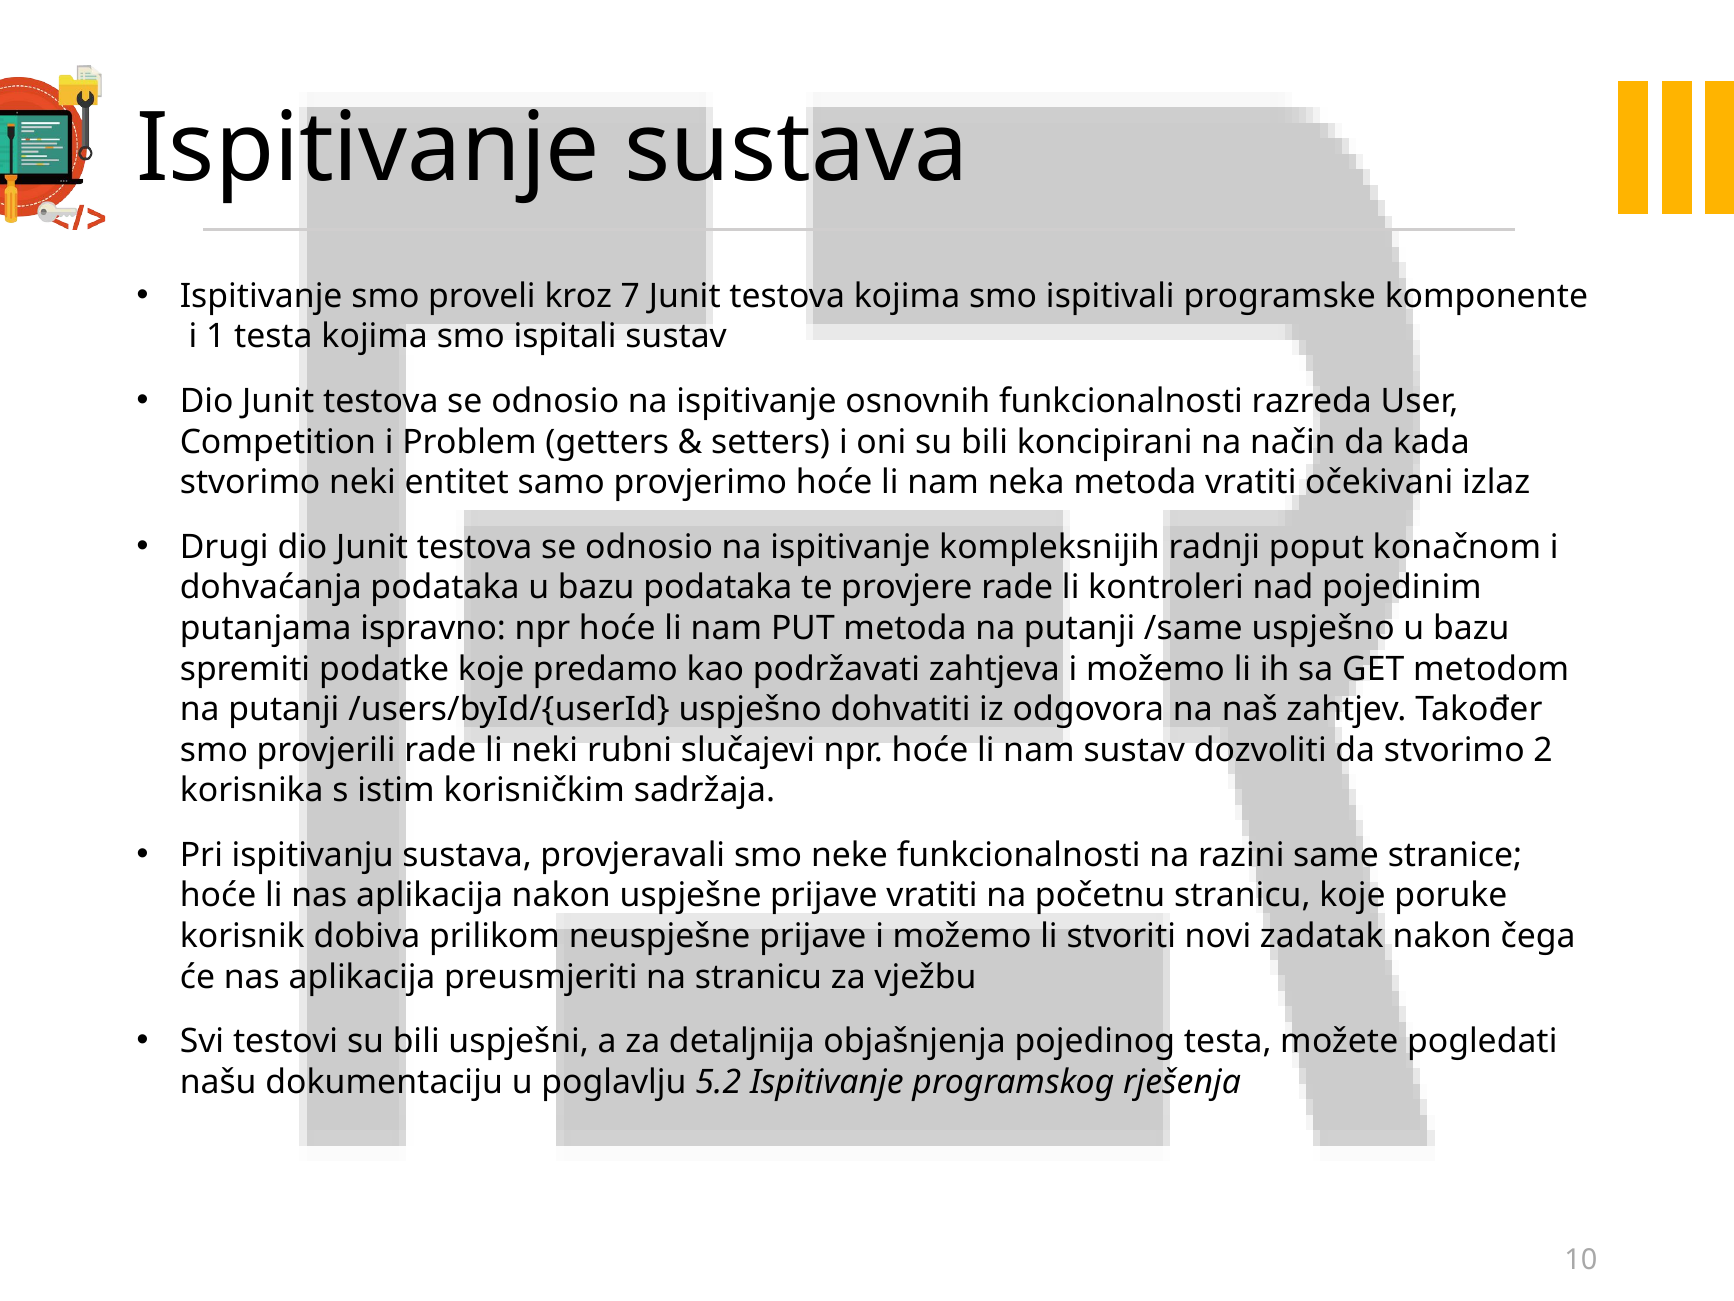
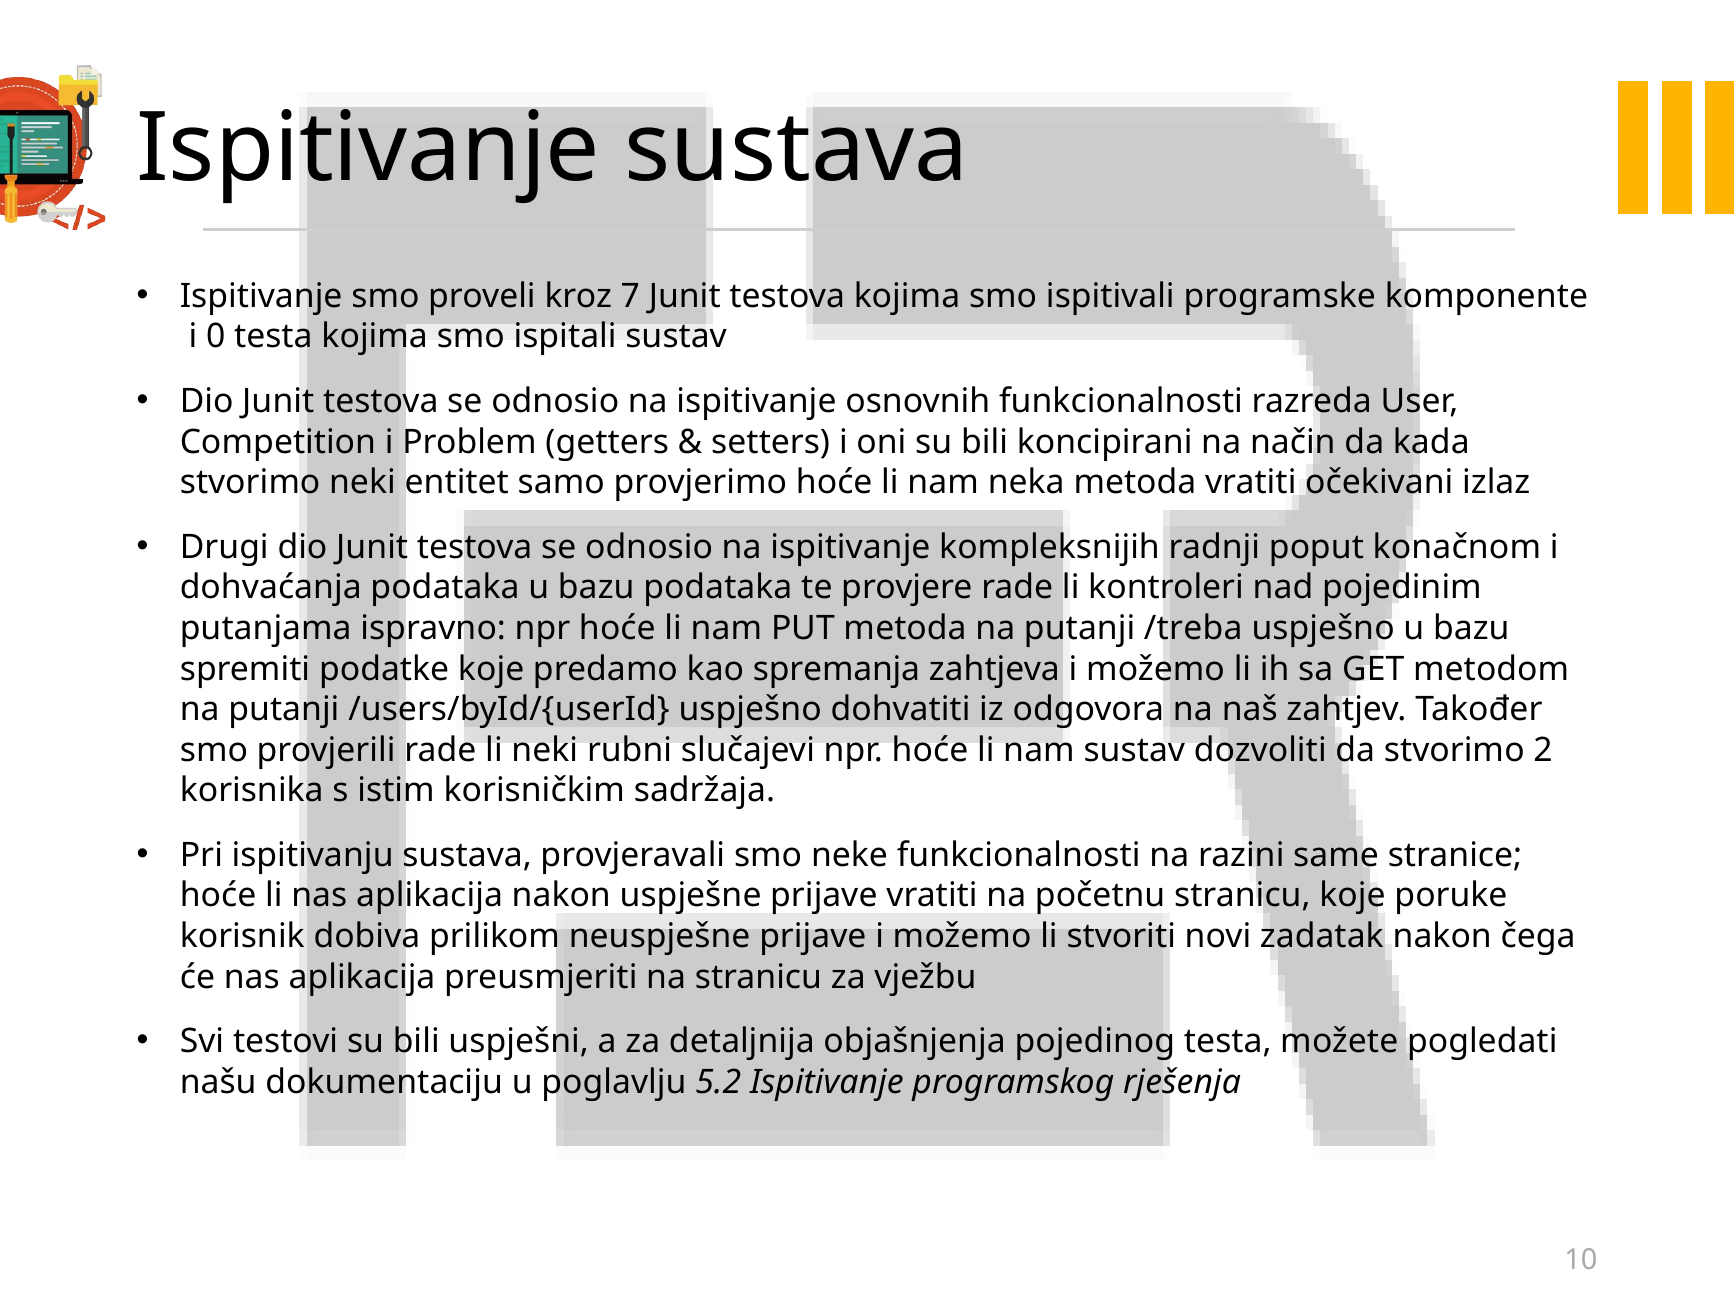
1: 1 -> 0 (216, 337)
/same: /same -> /treba (1193, 628)
podržavati: podržavati -> spremanja (837, 669)
